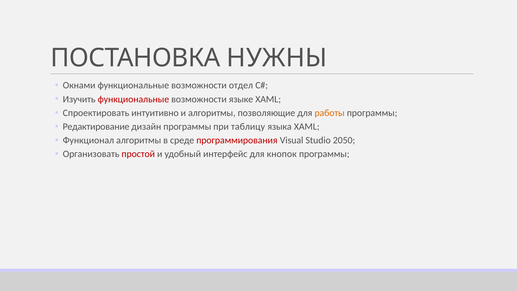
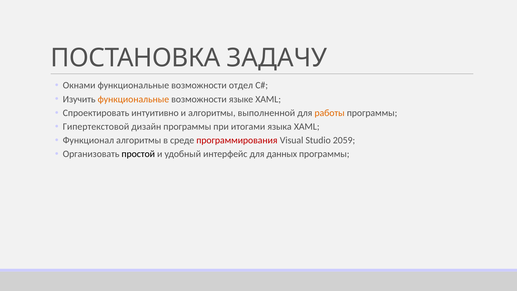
НУЖНЫ: НУЖНЫ -> ЗАДАЧУ (277, 58)
функциональные colour: red -> orange (133, 99)
позволяющие: позволяющие -> выполненной (266, 113)
Редактирование: Редактирование -> Гипертекстовой (96, 127)
таблицу: таблицу -> итогами (248, 127)
2050: 2050 -> 2059 (344, 140)
простой colour: red -> black (138, 154)
кнопок: кнопок -> данных (282, 154)
